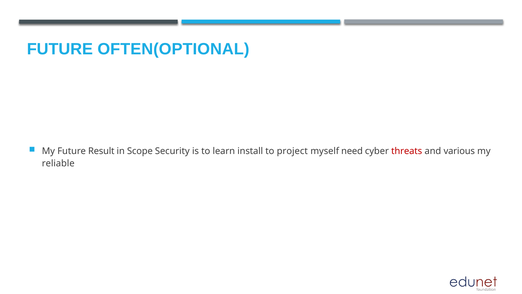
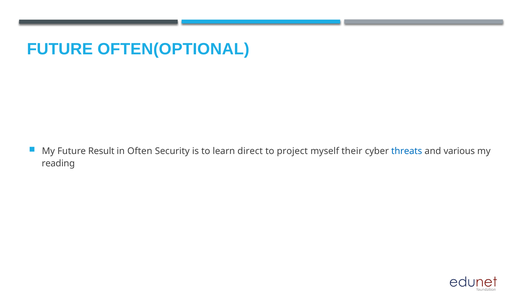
Scope: Scope -> Often (140, 151)
install: install -> direct (250, 151)
need: need -> their (352, 151)
threats colour: red -> blue (407, 151)
reliable: reliable -> reading (58, 163)
